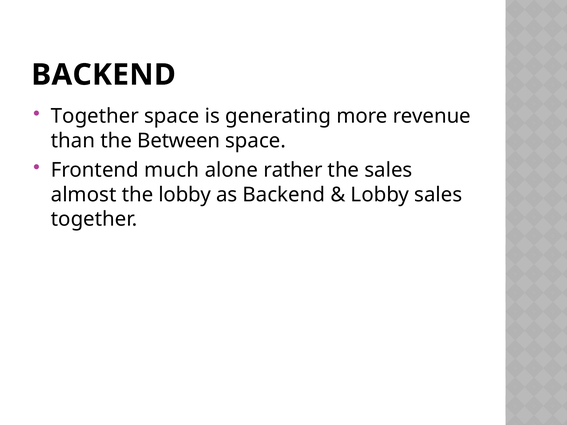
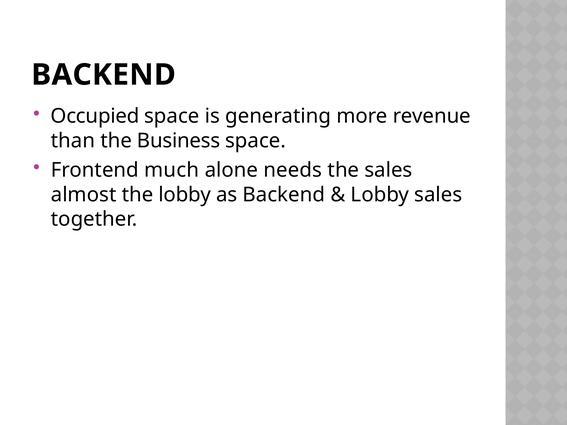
Together: Together -> Occupied (95, 116)
Between: Between -> Business (179, 141)
rather: rather -> needs (293, 170)
